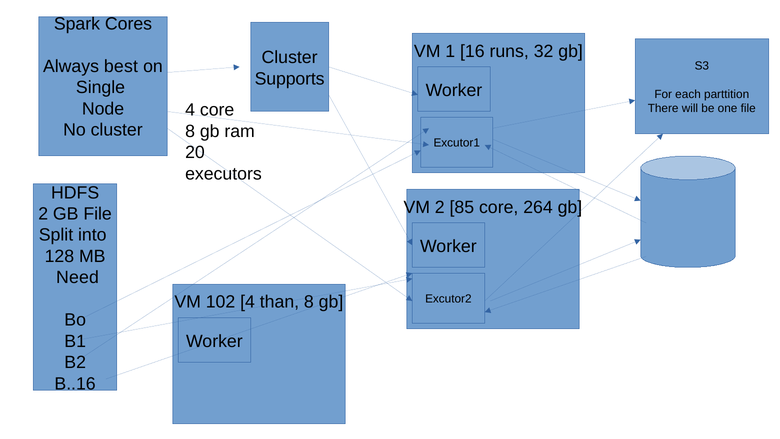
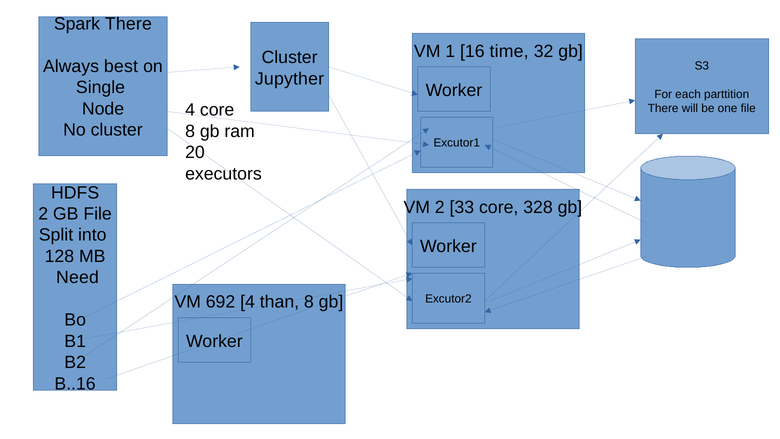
Spark Cores: Cores -> There (128, 24)
runs: runs -> time (509, 51)
Supports: Supports -> Jupyther (289, 79)
85: 85 -> 33 (462, 207)
264: 264 -> 328 (538, 207)
102: 102 -> 692 (221, 302)
